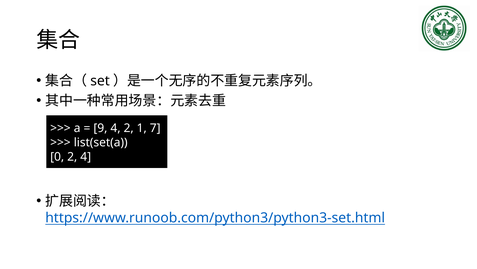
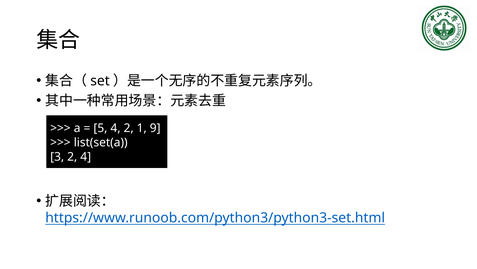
9: 9 -> 5 (100, 128)
7: 7 -> 9 (155, 128)
0: 0 -> 3 (57, 156)
